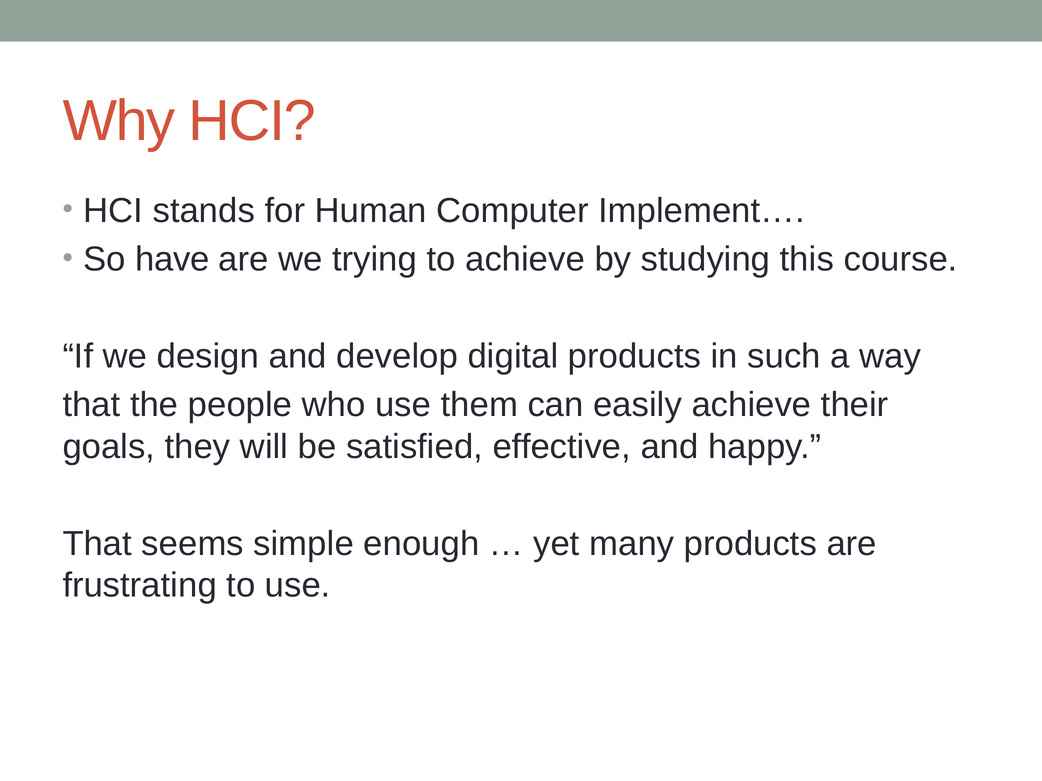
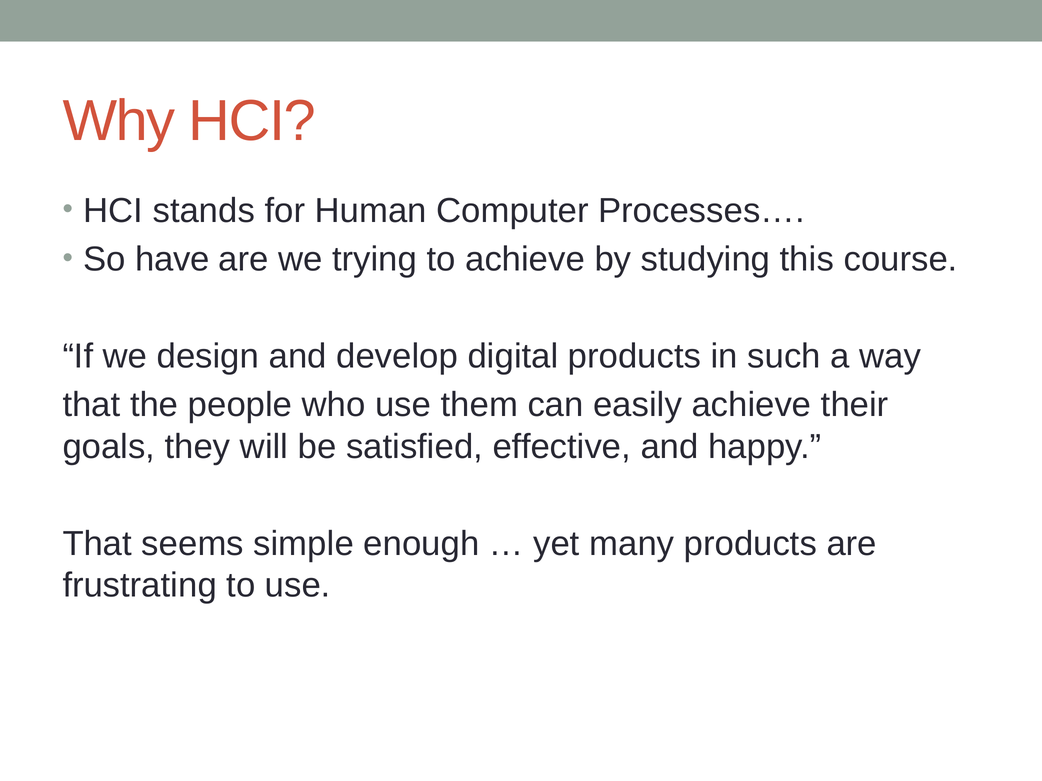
Implement…: Implement… -> Processes… (702, 211)
